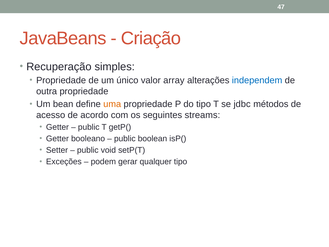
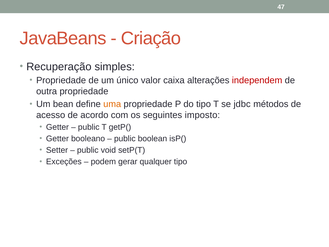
array: array -> caixa (174, 80)
independem colour: blue -> red (257, 80)
streams: streams -> imposto (202, 115)
